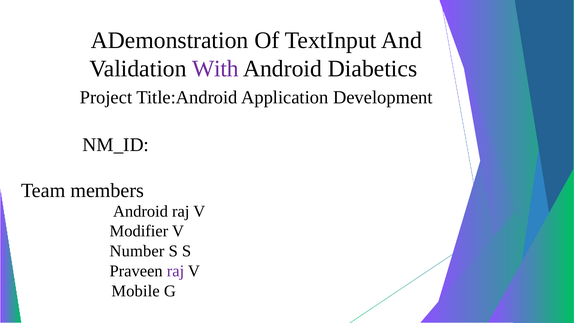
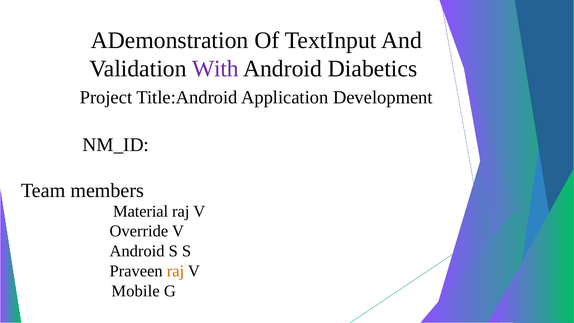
Android: Android -> Material (141, 211)
Modifier: Modifier -> Override (139, 231)
Number: Number -> Android (137, 251)
raj colour: purple -> orange (175, 271)
